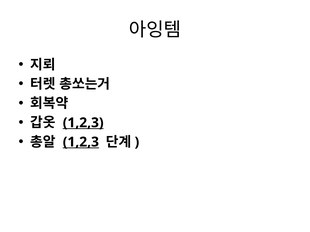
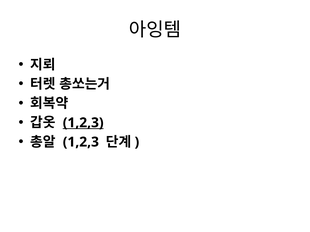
1,2,3 underline: present -> none (81, 142)
